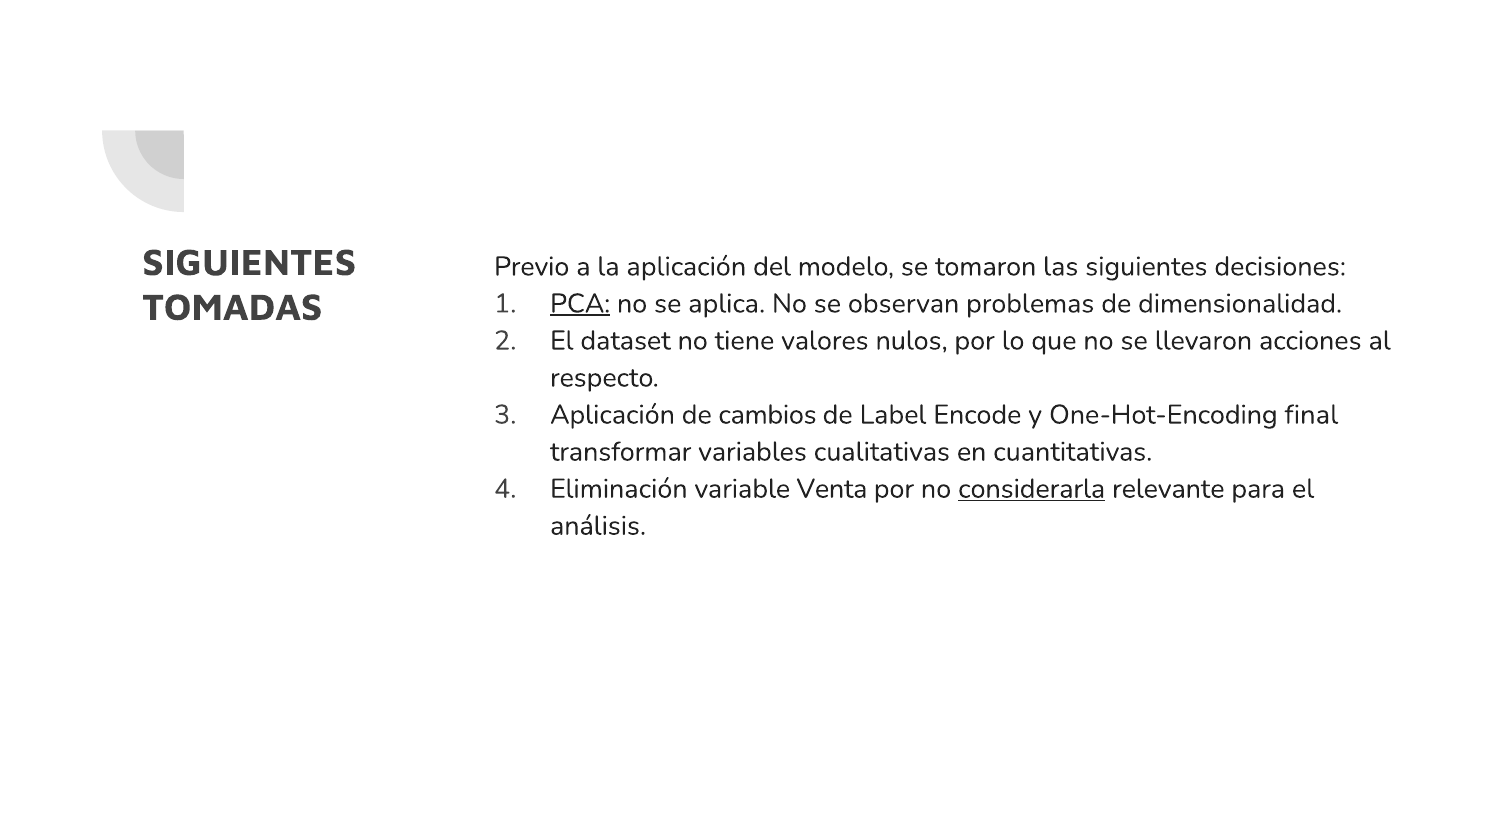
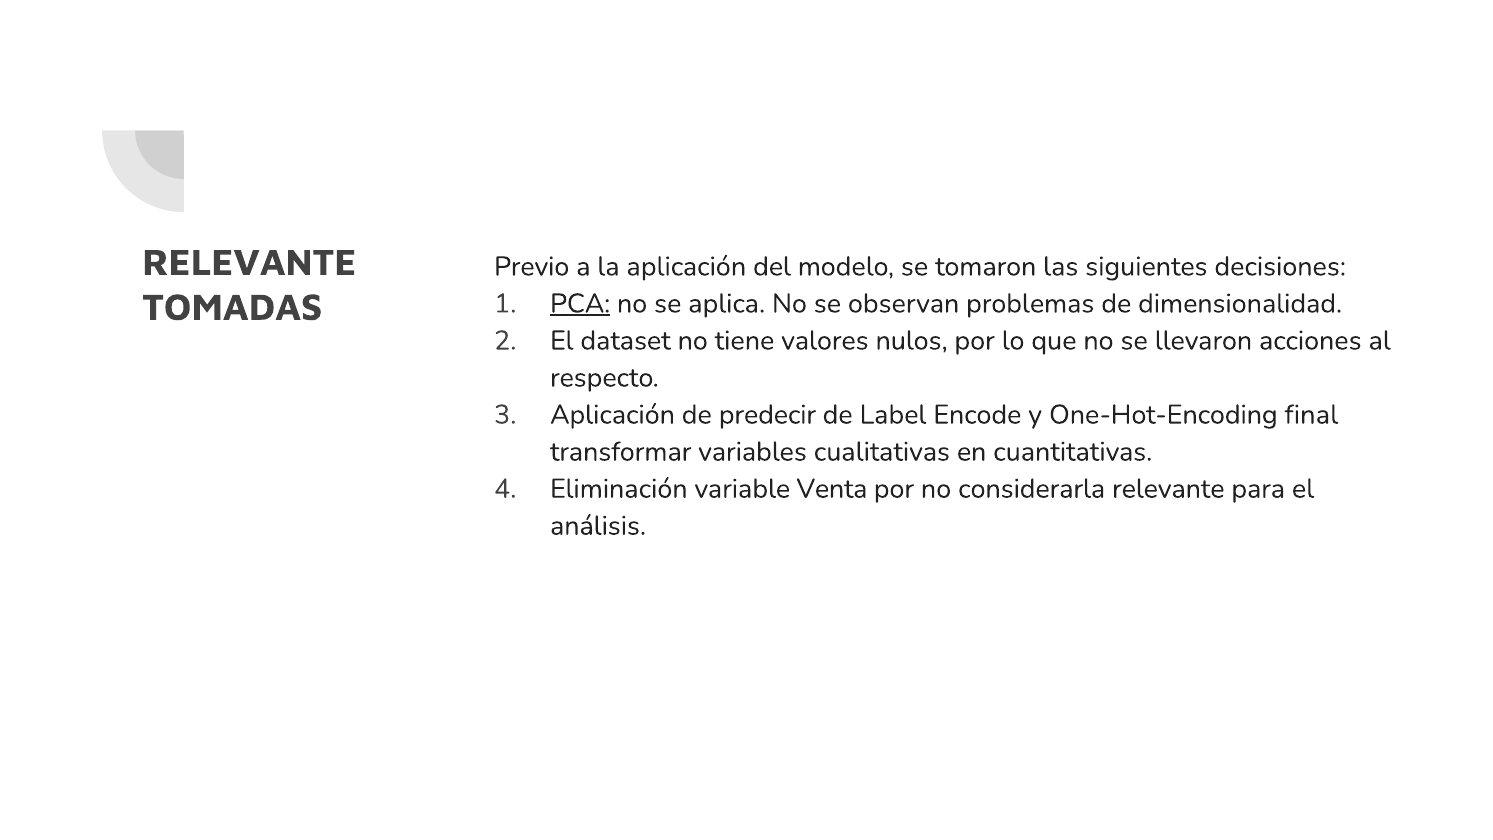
SIGUIENTES: SIGUIENTES -> RELEVANTE (249, 263)
cambios: cambios -> predecir (767, 415)
considerarla underline: present -> none (1032, 489)
